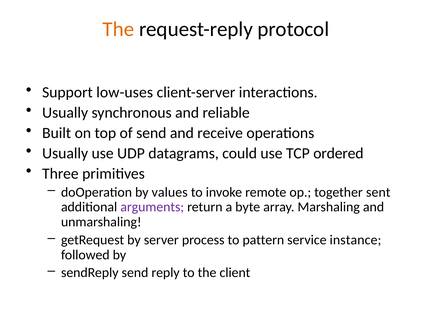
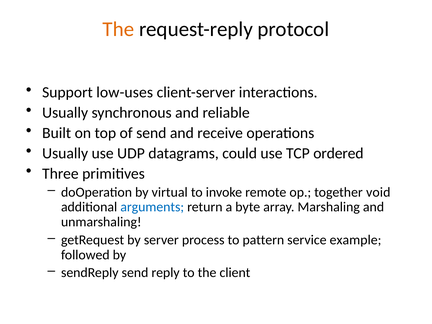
values: values -> virtual (170, 192)
sent: sent -> void (378, 192)
arguments colour: purple -> blue (152, 207)
instance: instance -> example (356, 240)
